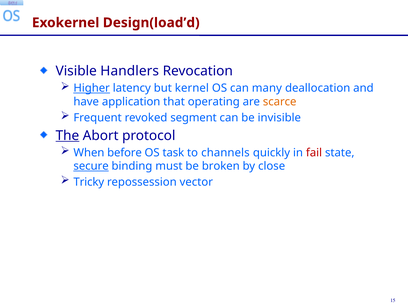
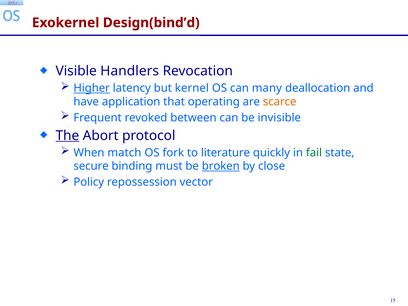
Design(load’d: Design(load’d -> Design(bind’d (151, 23)
segment: segment -> between (193, 118)
before: before -> match (124, 153)
task: task -> fork (173, 153)
channels: channels -> literature (225, 153)
fail colour: red -> green (314, 153)
secure underline: present -> none (91, 166)
broken underline: none -> present (221, 166)
Tricky: Tricky -> Policy (89, 182)
